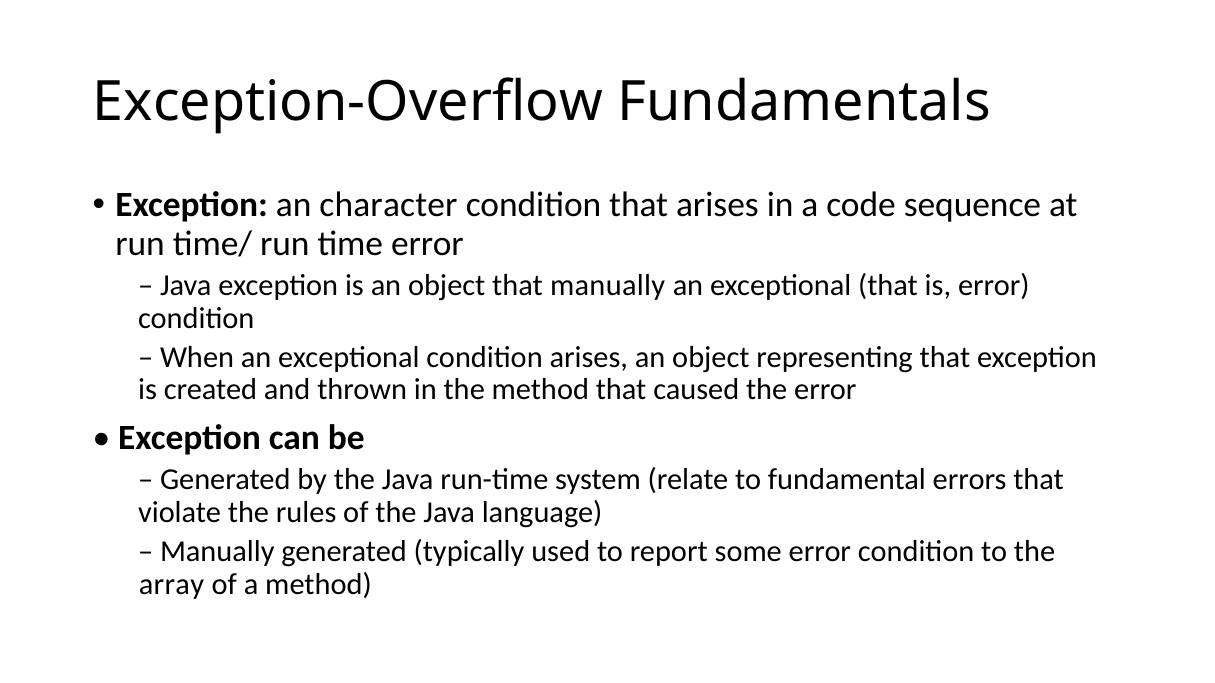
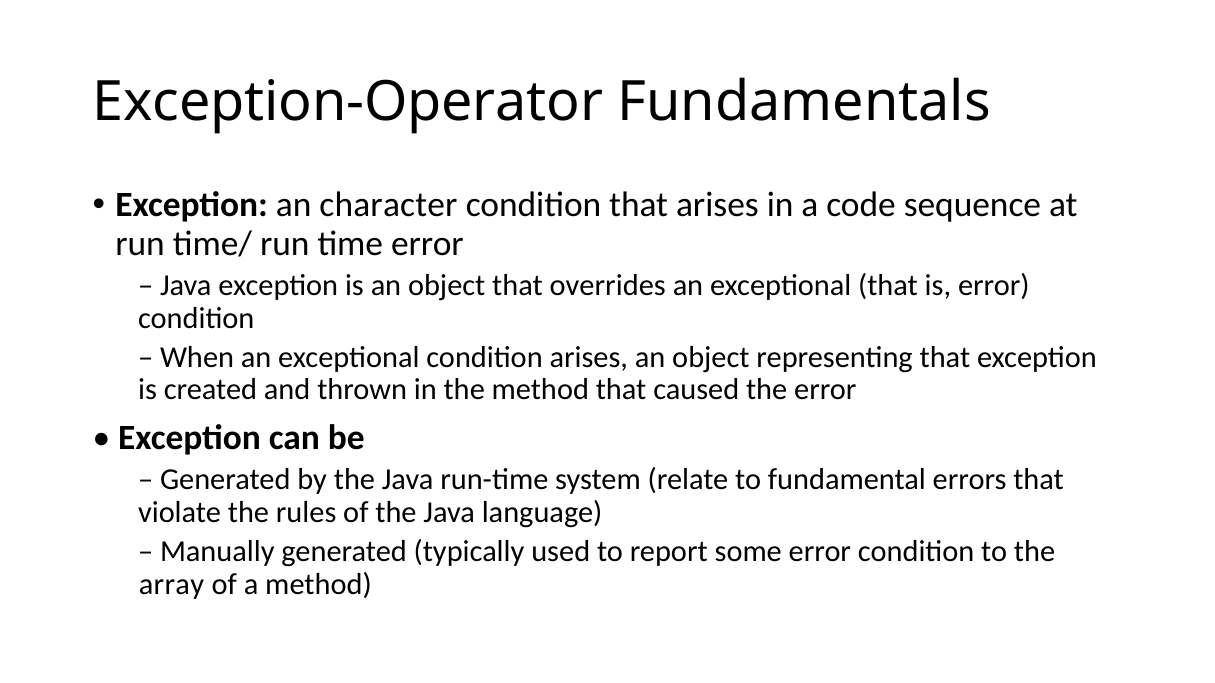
Exception-Overflow: Exception-Overflow -> Exception-Operator (348, 102)
that manually: manually -> overrides (608, 285)
